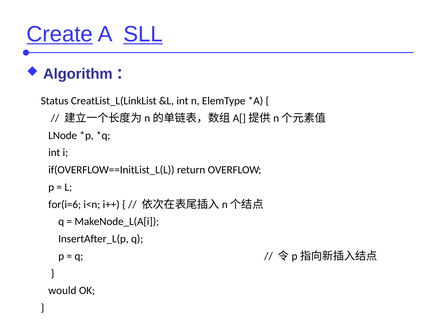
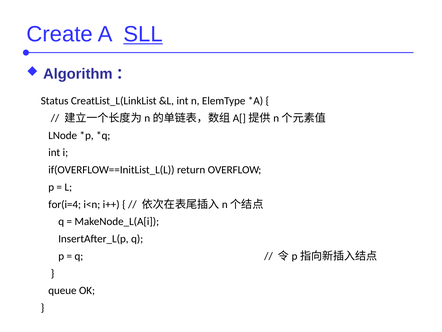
Create underline: present -> none (60, 34)
for(i=6: for(i=6 -> for(i=4 (65, 204)
would: would -> queue (62, 290)
